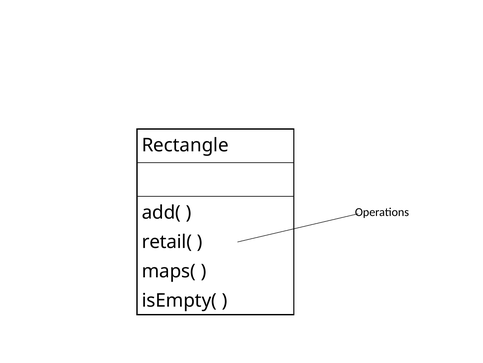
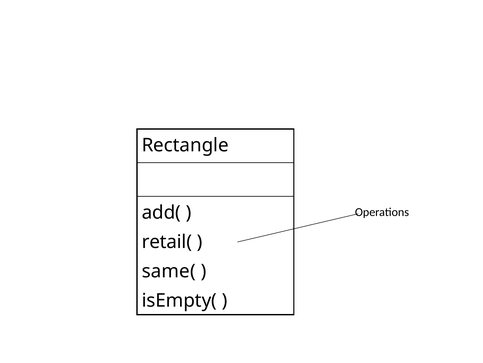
maps(: maps( -> same( (169, 271)
